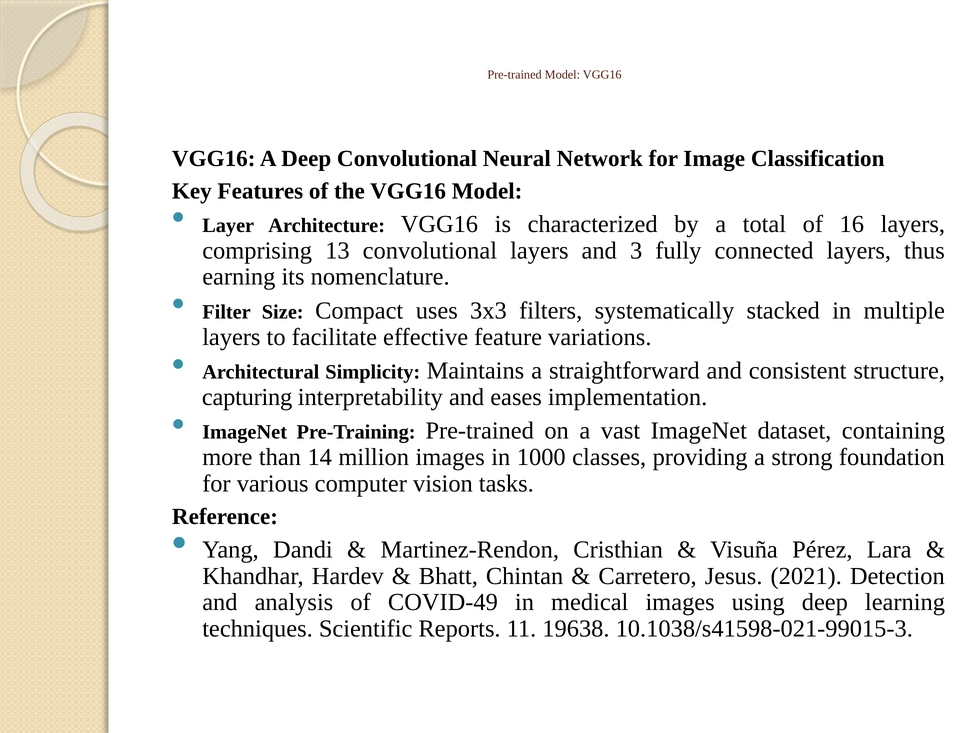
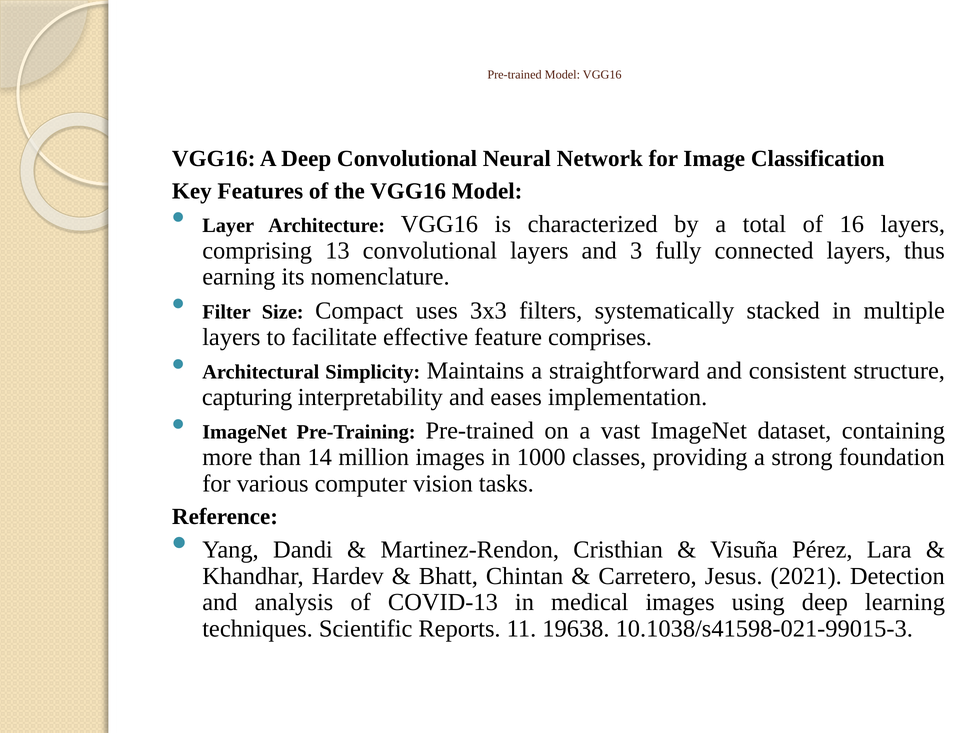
variations: variations -> comprises (600, 337)
COVID-49: COVID-49 -> COVID-13 (443, 603)
